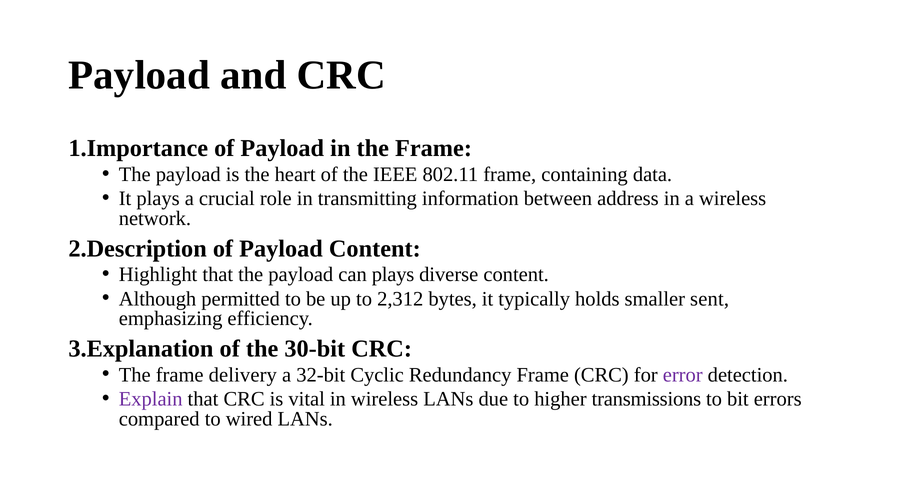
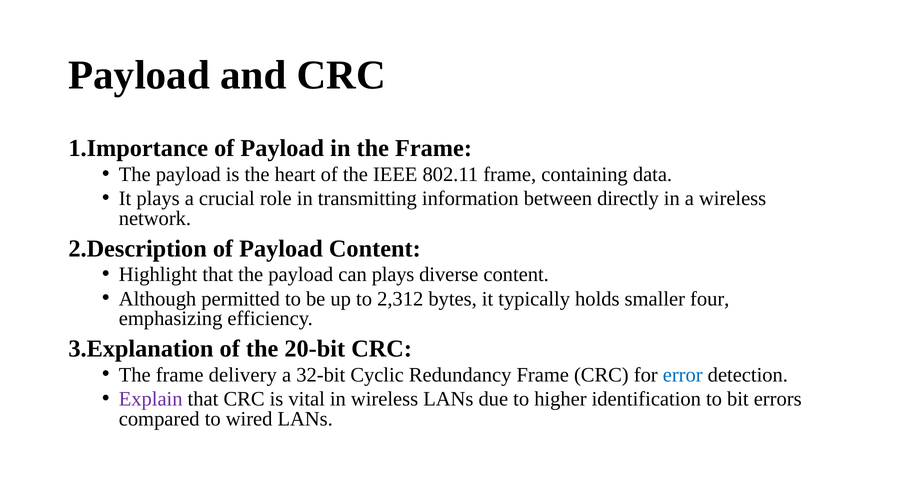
address: address -> directly (628, 199)
sent: sent -> four (710, 299)
30-bit: 30-bit -> 20-bit (315, 349)
error colour: purple -> blue (683, 375)
transmissions: transmissions -> identification (646, 399)
